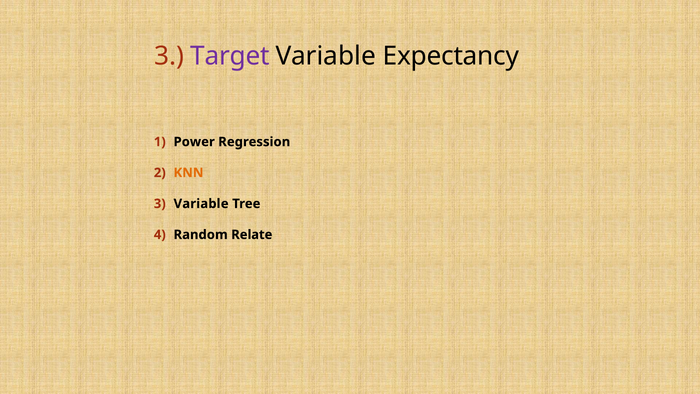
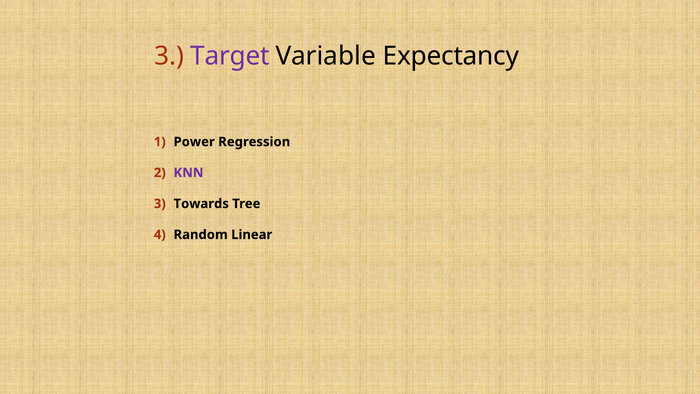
KNN colour: orange -> purple (189, 173)
3 Variable: Variable -> Towards (201, 204)
Relate: Relate -> Linear (252, 235)
